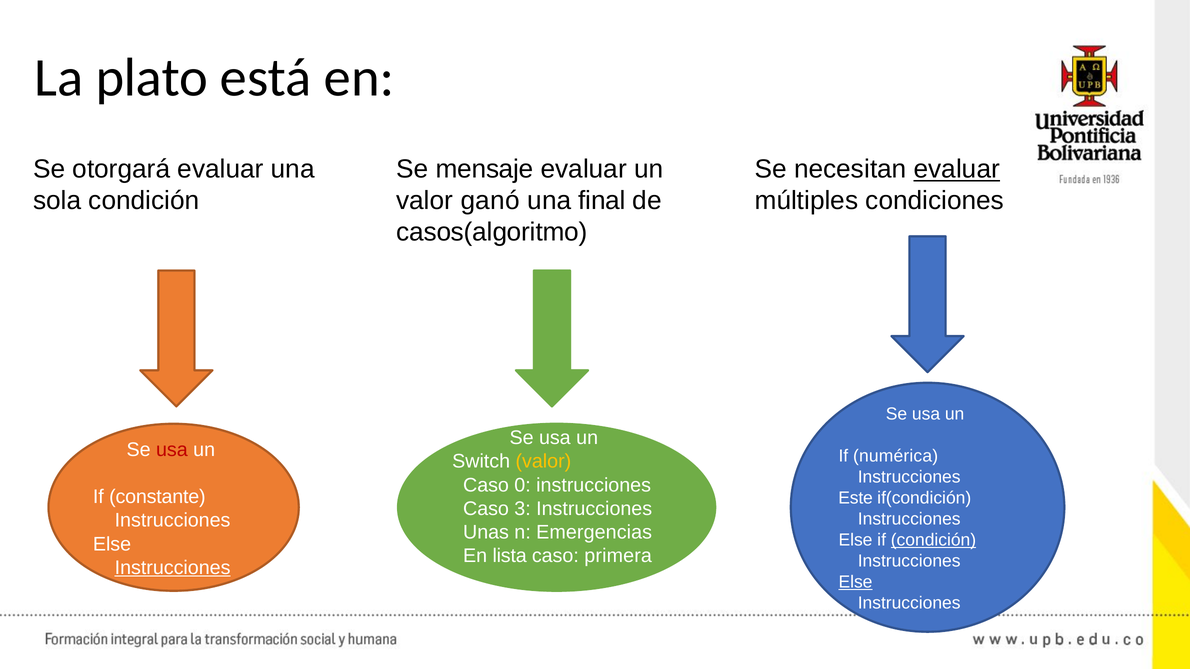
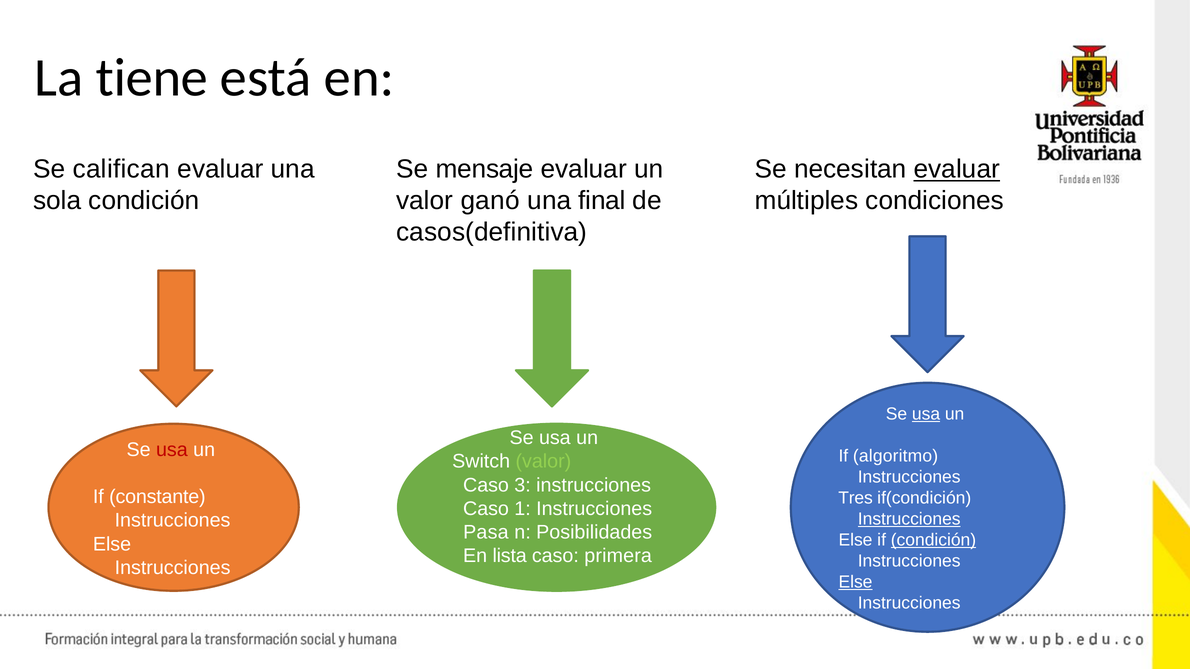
plato: plato -> tiene (152, 78)
otorgará: otorgará -> califican (121, 169)
casos(algoritmo: casos(algoritmo -> casos(definitiva (492, 232)
usa underline: none -> present (926, 414)
numérica: numérica -> algoritmo (896, 456)
valor colour: yellow -> light green (543, 462)
0: 0 -> 3 (523, 485)
Este: Este -> Tres (856, 498)
3: 3 -> 1 (523, 509)
Instrucciones underline: none -> present (909, 519)
Unas: Unas -> Pasa (486, 533)
Emergencias: Emergencias -> Posibilidades (594, 533)
Instrucciones underline: present -> none (173, 568)
